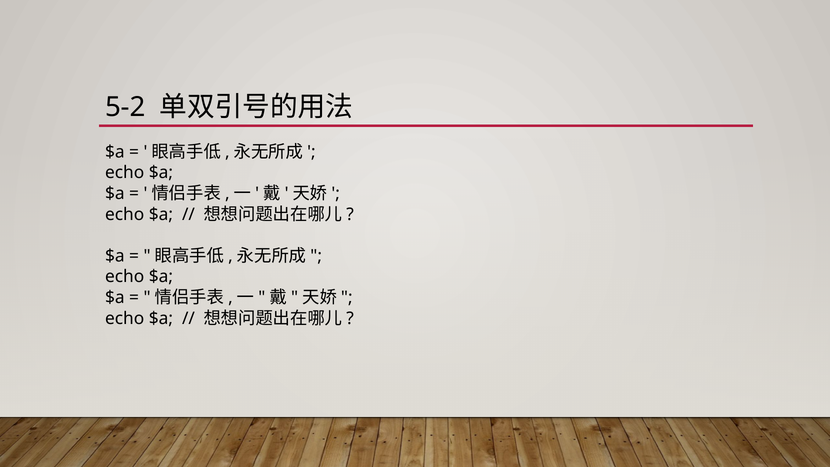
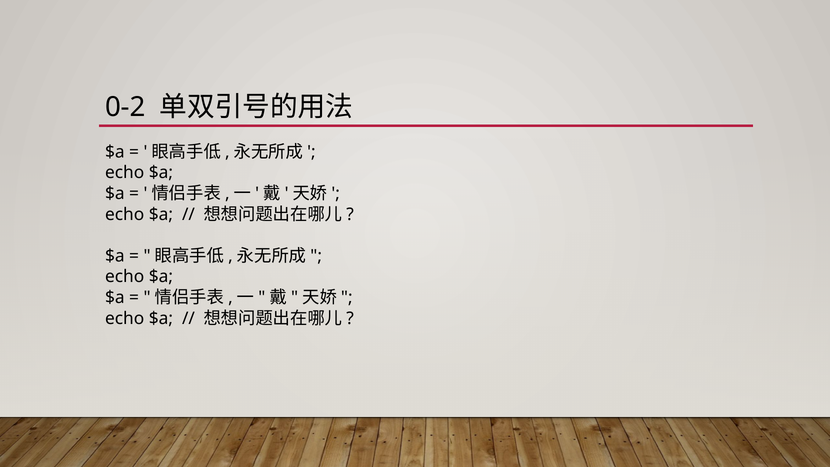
5-2: 5-2 -> 0-2 (125, 107)
